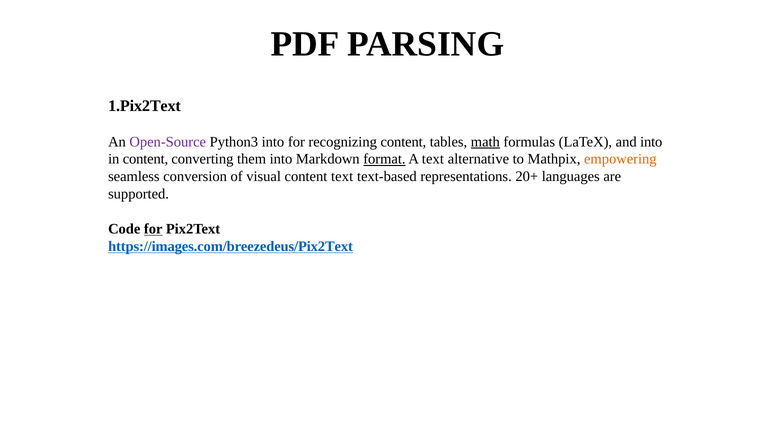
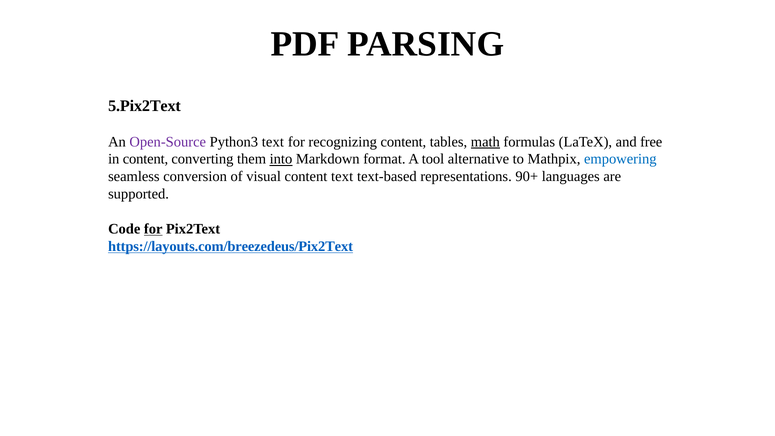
1.Pix2Text: 1.Pix2Text -> 5.Pix2Text (144, 106)
Python3 into: into -> text (273, 142)
and into: into -> free (651, 142)
into underline: none -> present (281, 159)
format underline: present -> none (384, 159)
A text: text -> tool (433, 159)
empowering colour: orange -> blue (620, 159)
20+: 20+ -> 90+ (527, 177)
https://images.com/breezedeus/Pix2Text: https://images.com/breezedeus/Pix2Text -> https://layouts.com/breezedeus/Pix2Text (231, 246)
